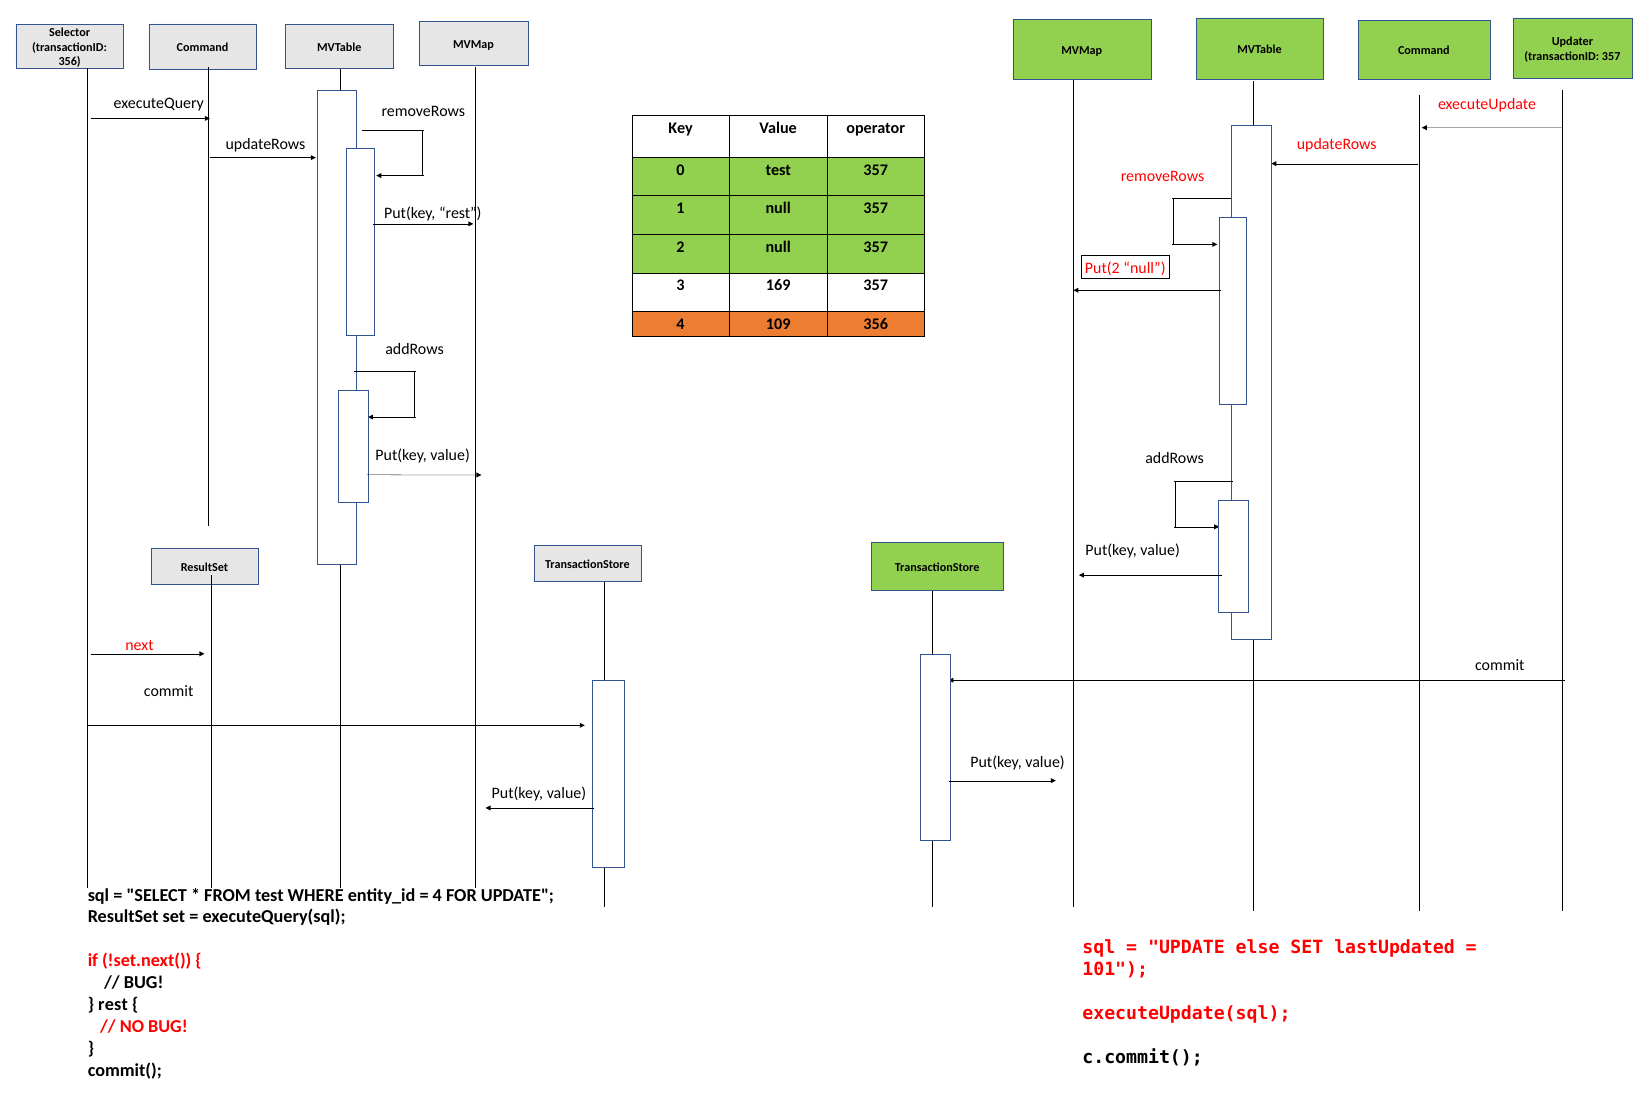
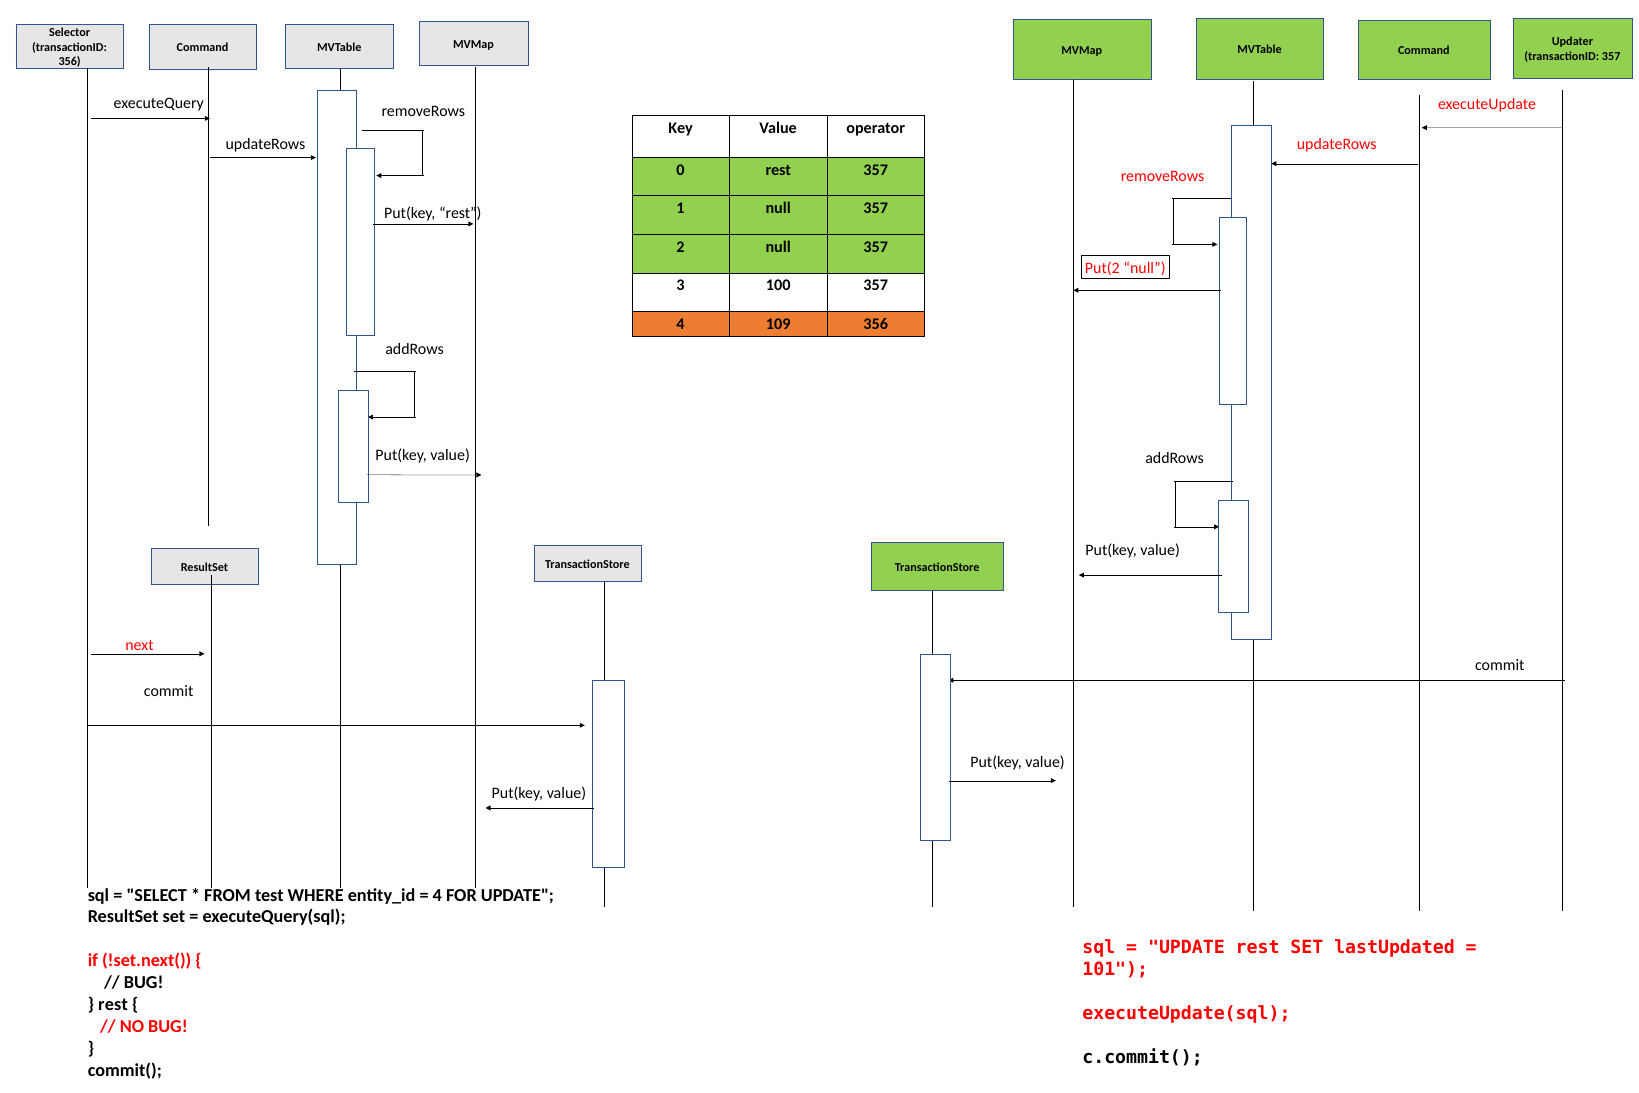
0 test: test -> rest (778, 170)
169: 169 -> 100 (778, 286)
UPDATE else: else -> rest (1258, 947)
